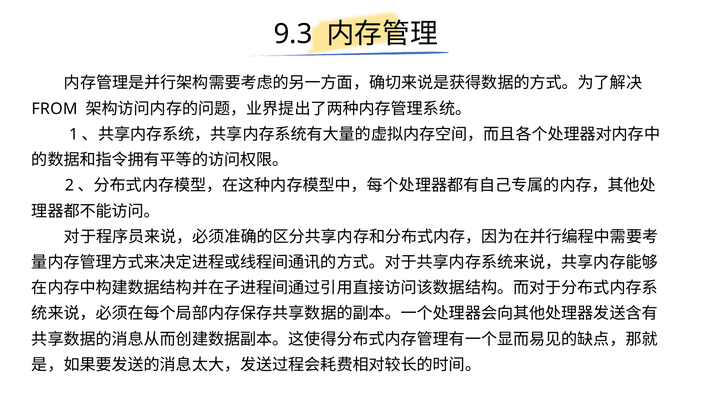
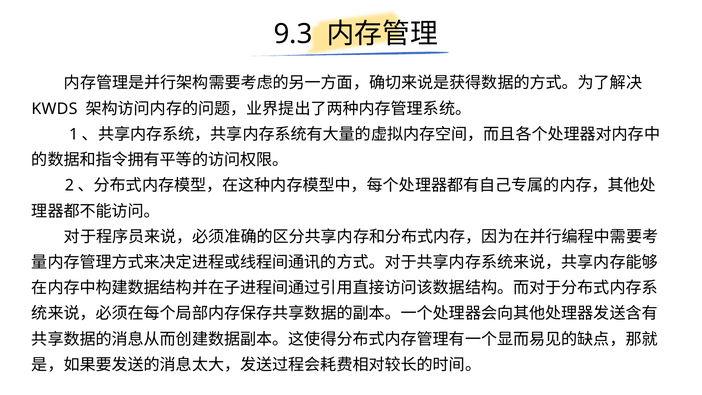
FROM: FROM -> KWDS (54, 109)
